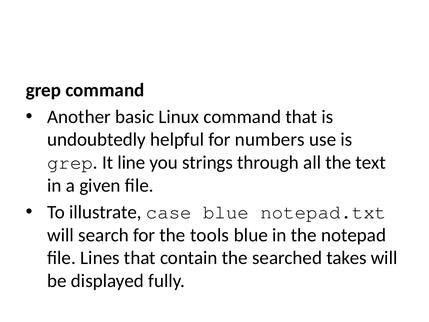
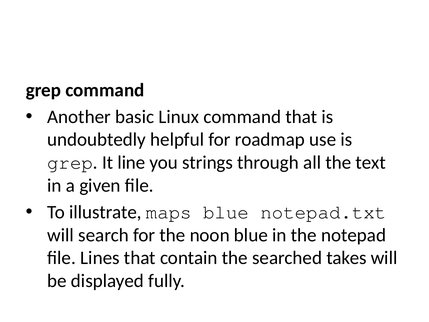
numbers: numbers -> roadmap (270, 140)
case: case -> maps (169, 212)
tools: tools -> noon (210, 235)
